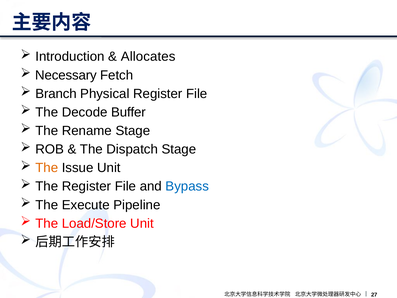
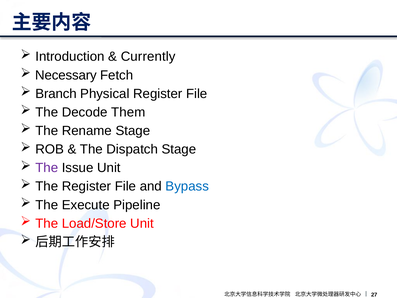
Allocates: Allocates -> Currently (148, 57)
Buffer: Buffer -> Them (128, 112)
The colour: orange -> purple (47, 168)
